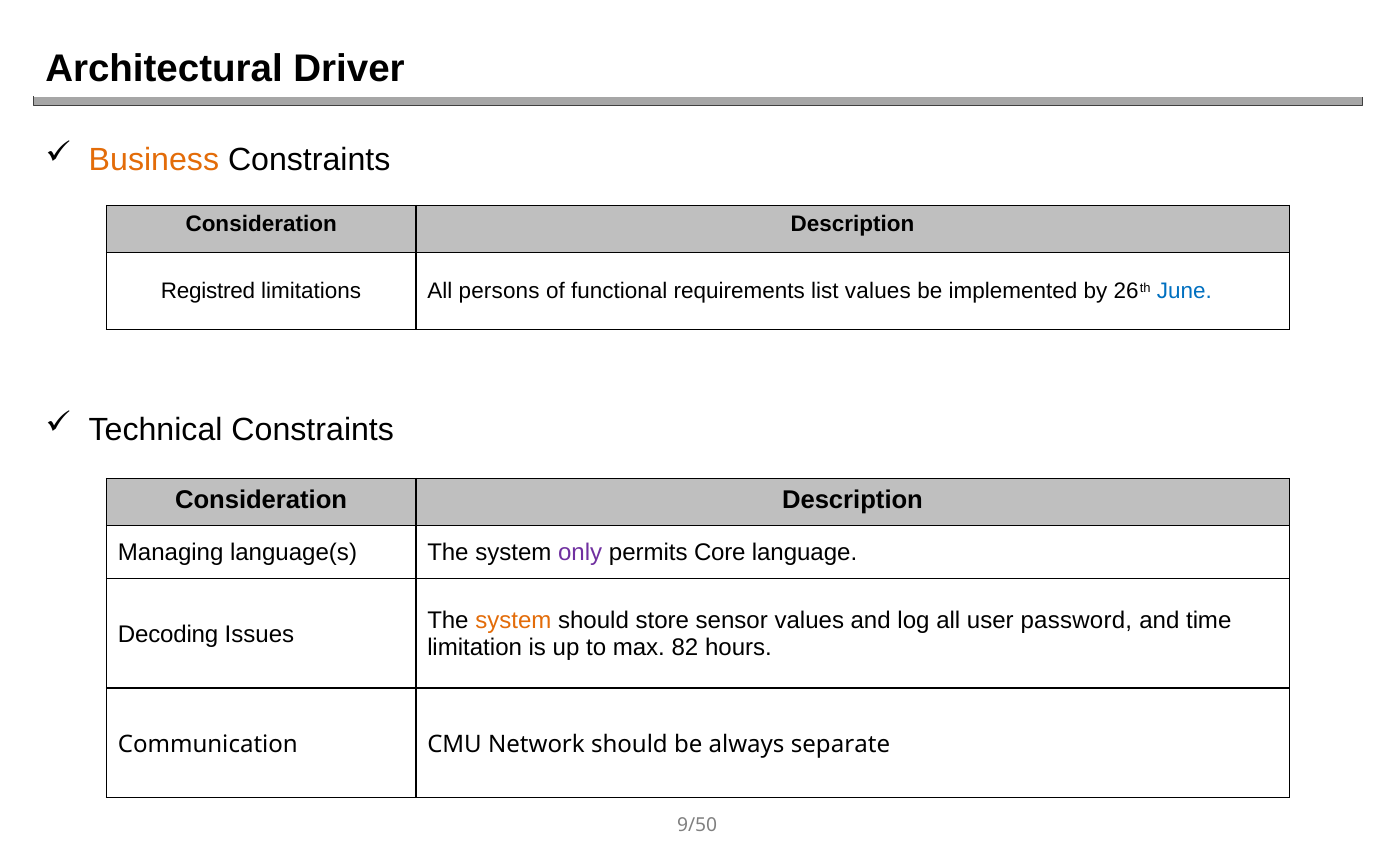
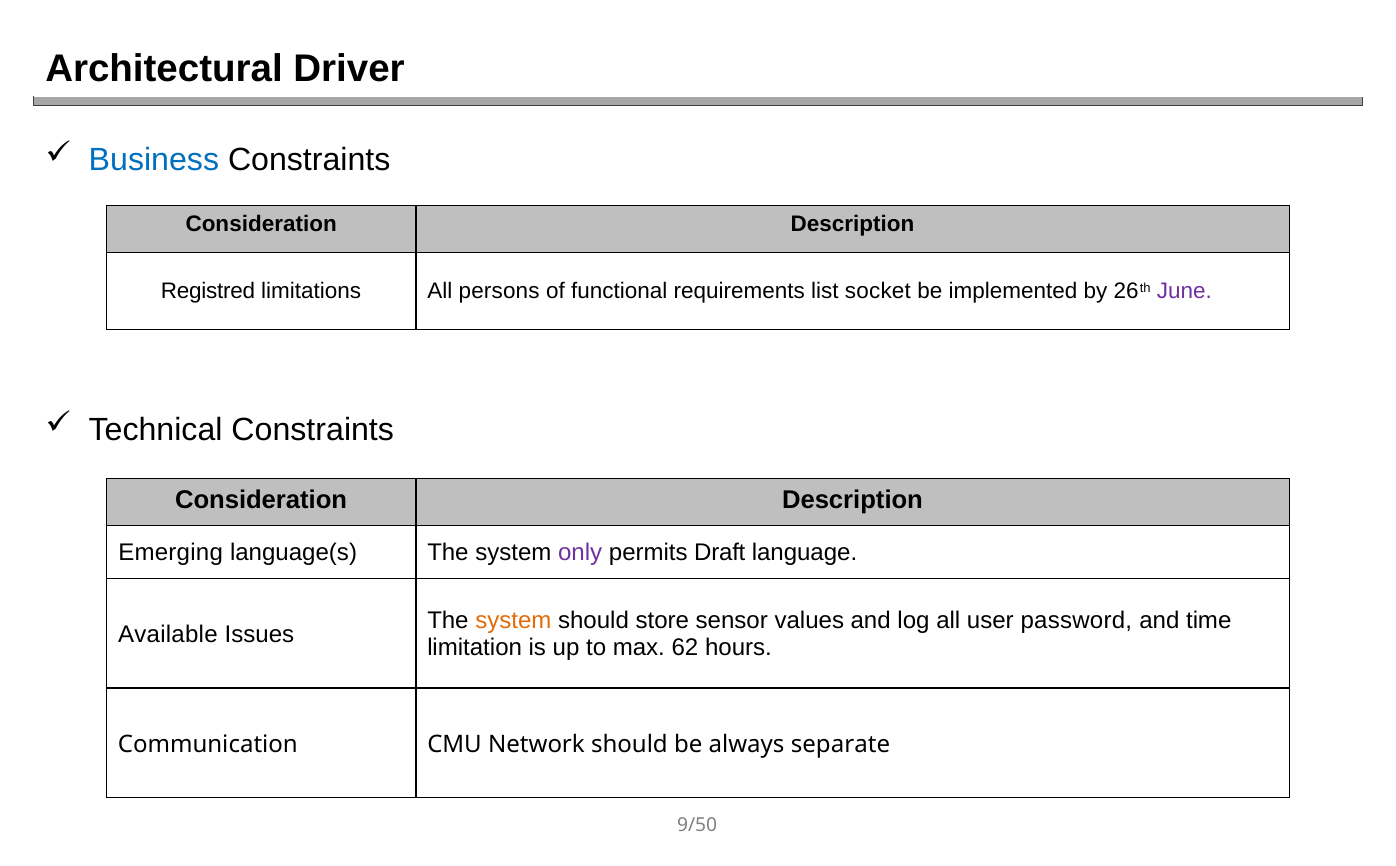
Business colour: orange -> blue (154, 160)
list values: values -> socket (878, 292)
June colour: blue -> purple (1184, 292)
Managing: Managing -> Emerging (171, 553)
Core: Core -> Draft (720, 553)
Decoding: Decoding -> Available (168, 635)
82: 82 -> 62 (685, 648)
